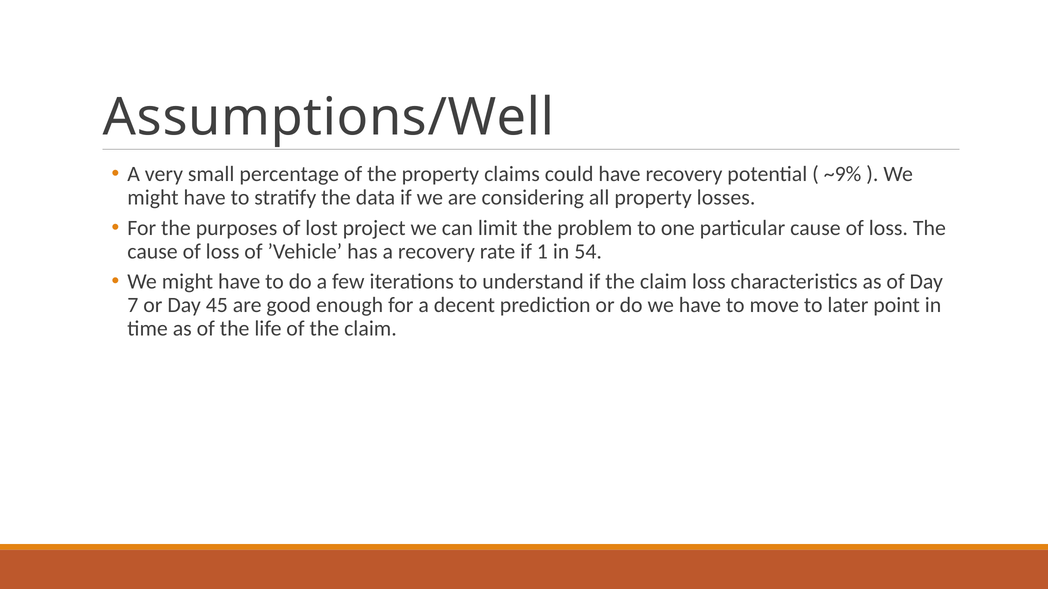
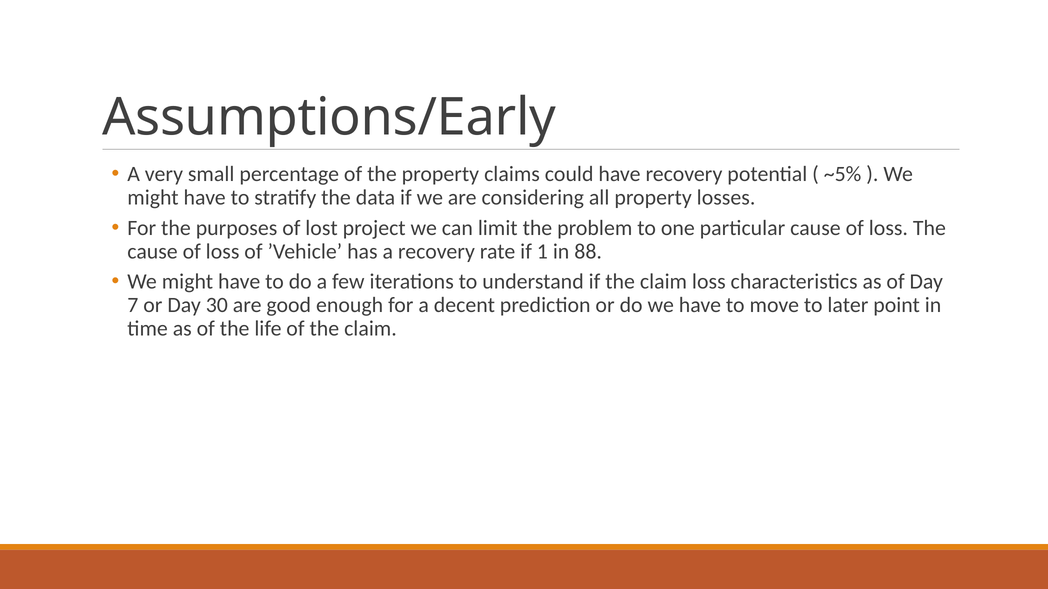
Assumptions/Well: Assumptions/Well -> Assumptions/Early (329, 117)
~9%: ~9% -> ~5% (843, 174)
54: 54 -> 88 (588, 252)
45: 45 -> 30 (217, 305)
